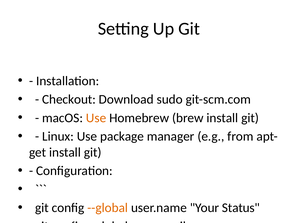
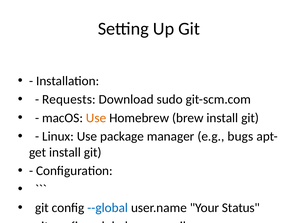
Checkout: Checkout -> Requests (69, 100)
from: from -> bugs (240, 137)
--global colour: orange -> blue (108, 208)
